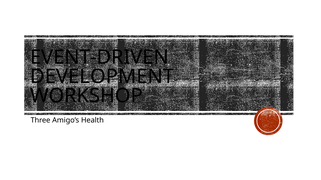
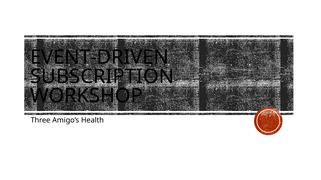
DEVELOPMENT: DEVELOPMENT -> SUBSCRIPTION (102, 77)
